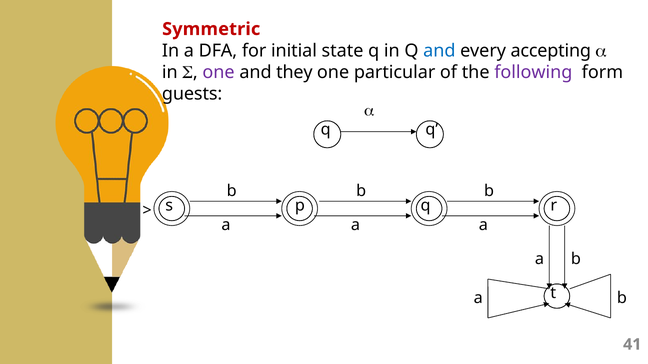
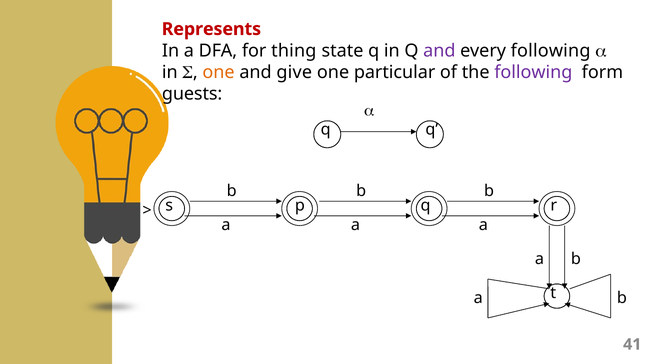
Symmetric: Symmetric -> Represents (211, 29)
initial: initial -> thing (294, 51)
and colour: blue -> purple (439, 51)
every accepting: accepting -> following (551, 51)
one colour: purple -> orange (219, 72)
they: they -> give (294, 72)
